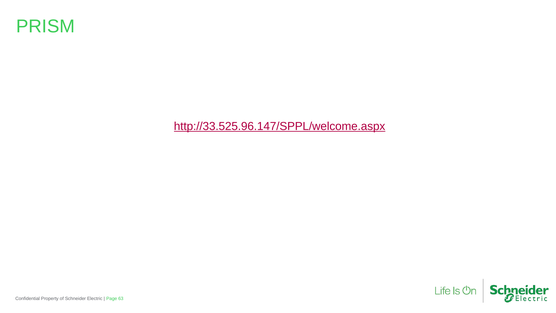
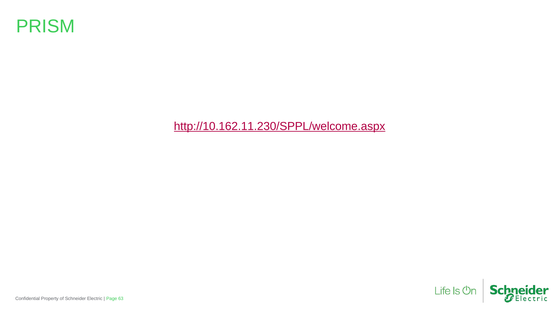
http://33.525.96.147/SPPL/welcome.aspx: http://33.525.96.147/SPPL/welcome.aspx -> http://10.162.11.230/SPPL/welcome.aspx (280, 126)
